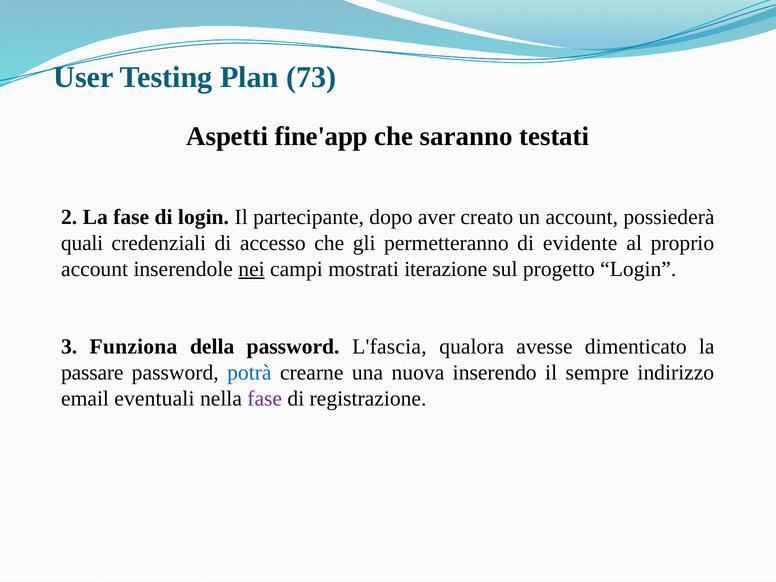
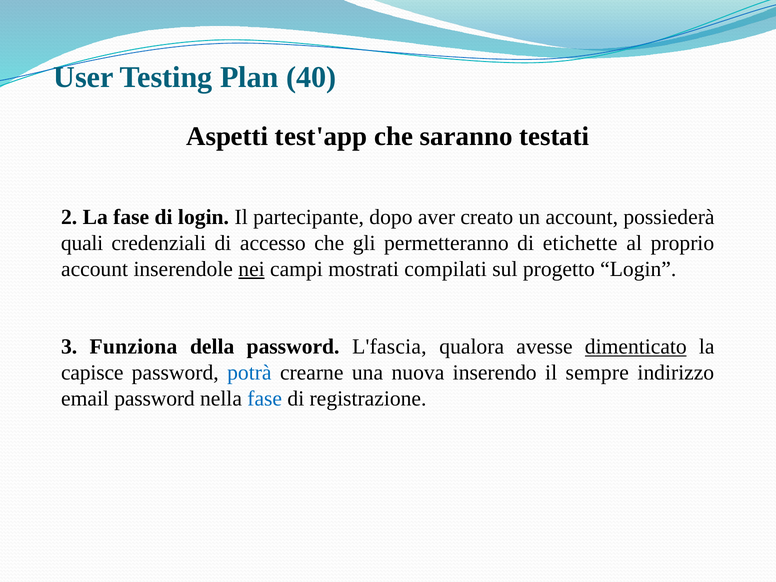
73: 73 -> 40 (311, 77)
fine'app: fine'app -> test'app (321, 137)
evidente: evidente -> etichette (580, 243)
iterazione: iterazione -> compilati (446, 269)
dimenticato underline: none -> present (636, 347)
passare: passare -> capisce (92, 373)
email eventuali: eventuali -> password (155, 398)
fase colour: purple -> blue (265, 398)
